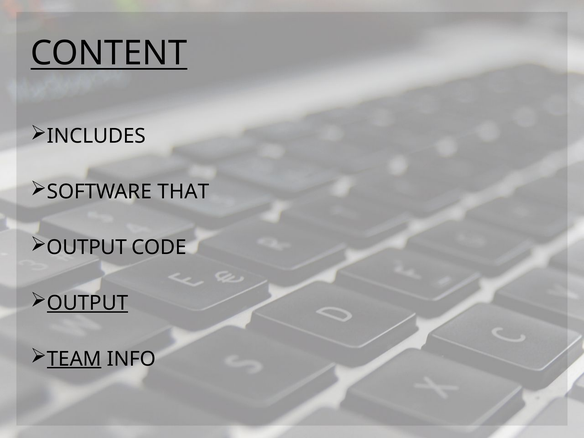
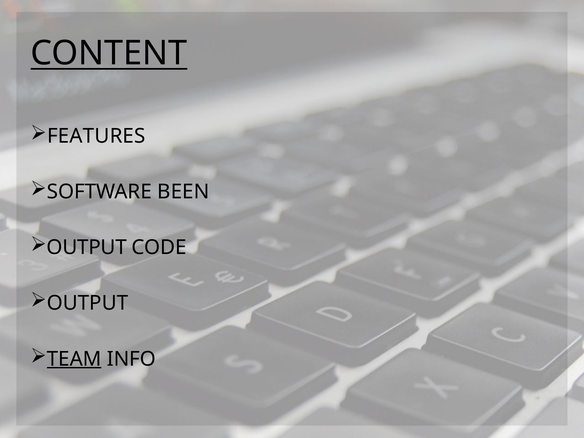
INCLUDES: INCLUDES -> FEATURES (96, 136)
THAT: THAT -> BEEN (183, 192)
OUTPUT underline: present -> none (88, 303)
